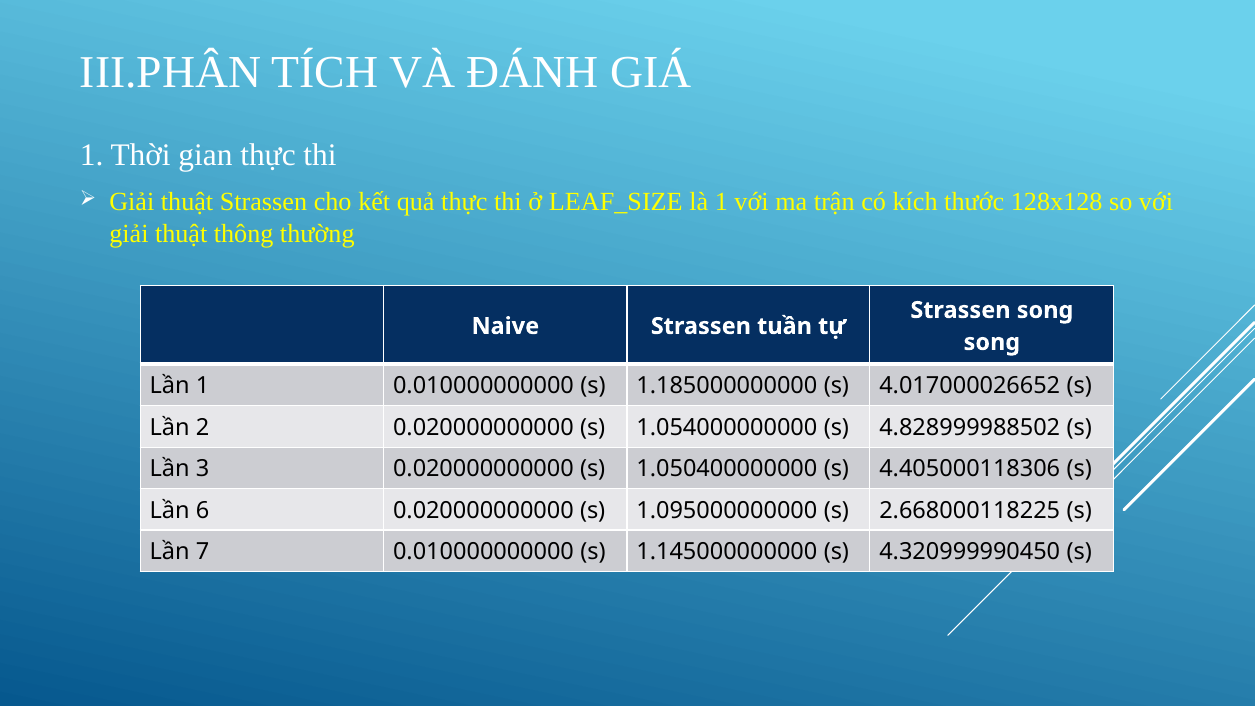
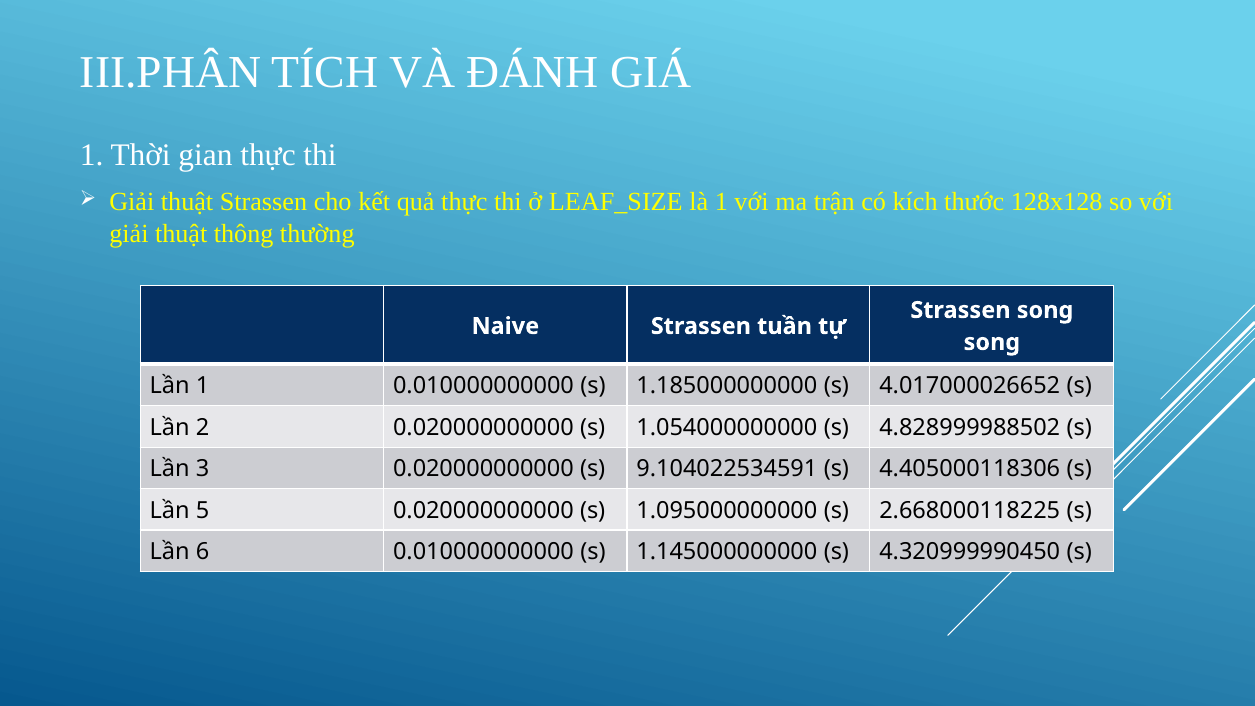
1.050400000000: 1.050400000000 -> 9.104022534591 (727, 469)
6: 6 -> 5 (203, 511)
7: 7 -> 6 (203, 552)
